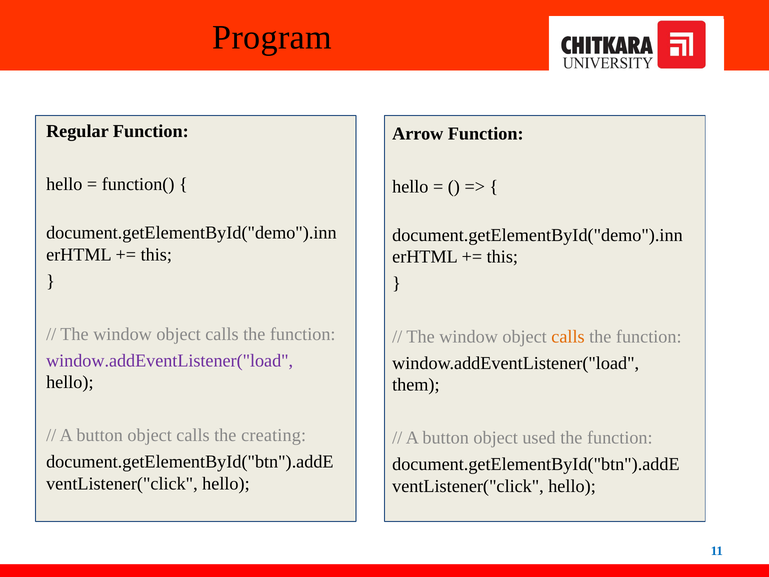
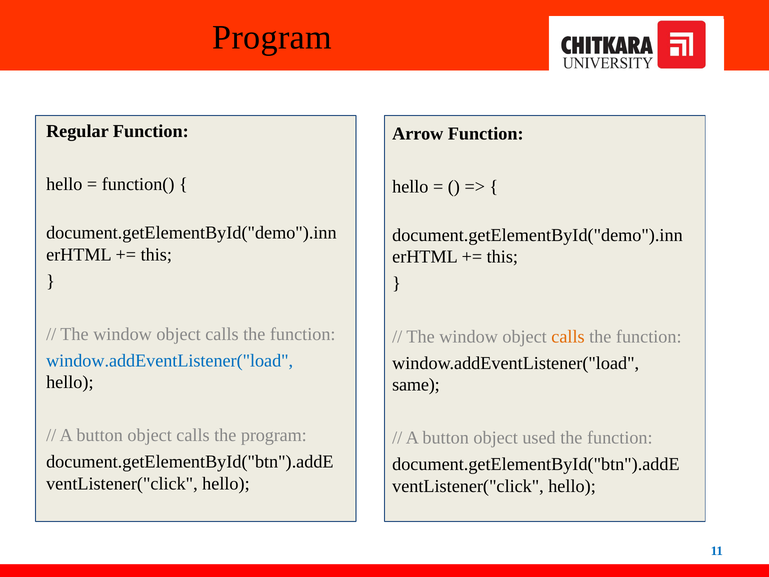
window.addEventListener("load colour: purple -> blue (170, 360)
them: them -> same (416, 385)
the creating: creating -> program (274, 435)
